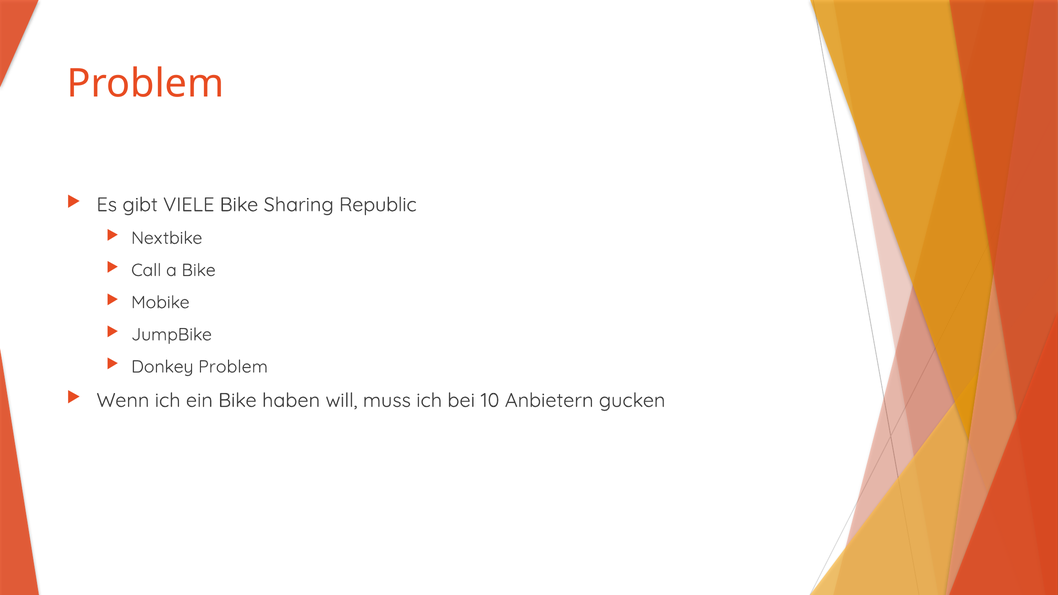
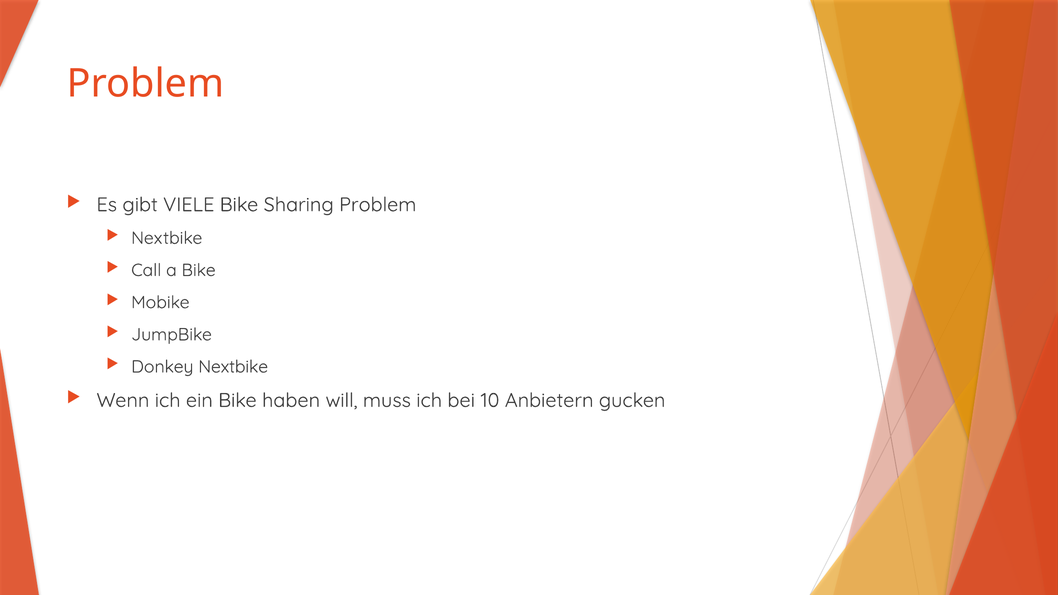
Sharing Republic: Republic -> Problem (378, 205)
Donkey Problem: Problem -> Nextbike (233, 367)
